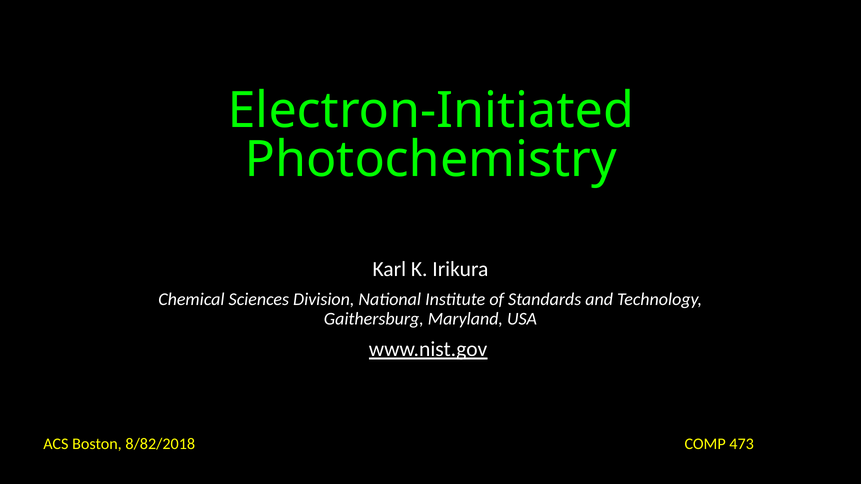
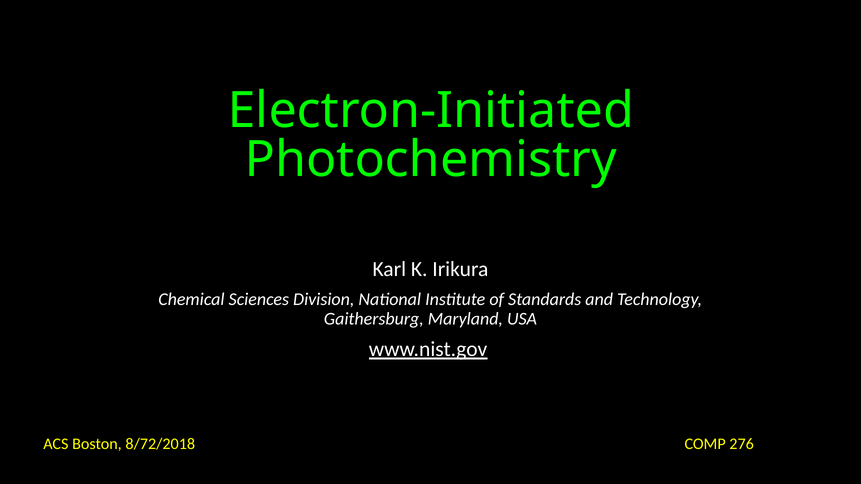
8/82/2018: 8/82/2018 -> 8/72/2018 (160, 444)
473: 473 -> 276 (742, 444)
